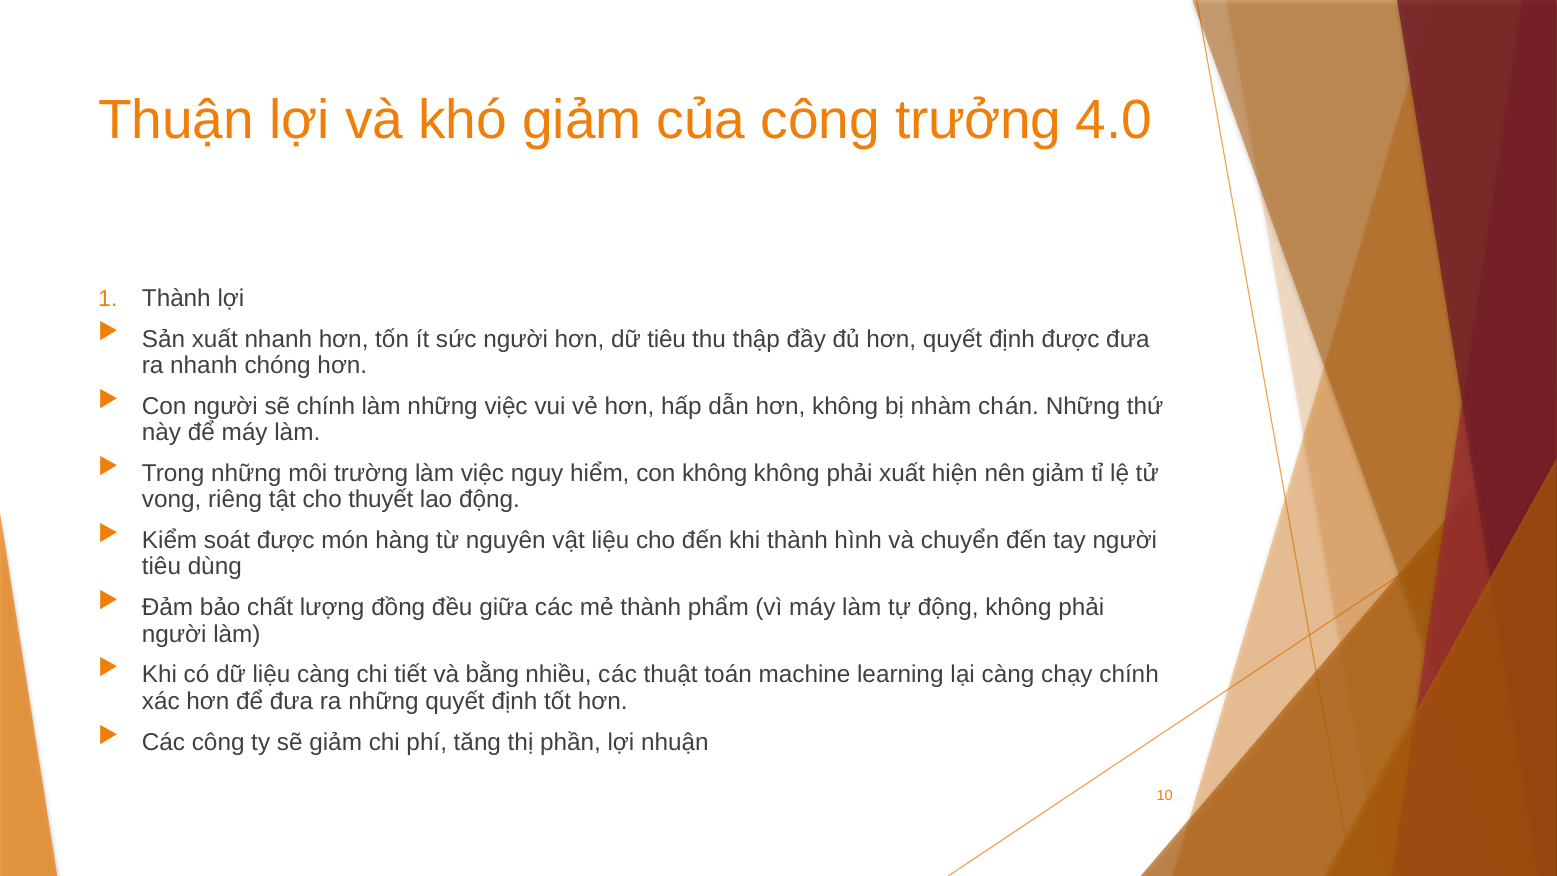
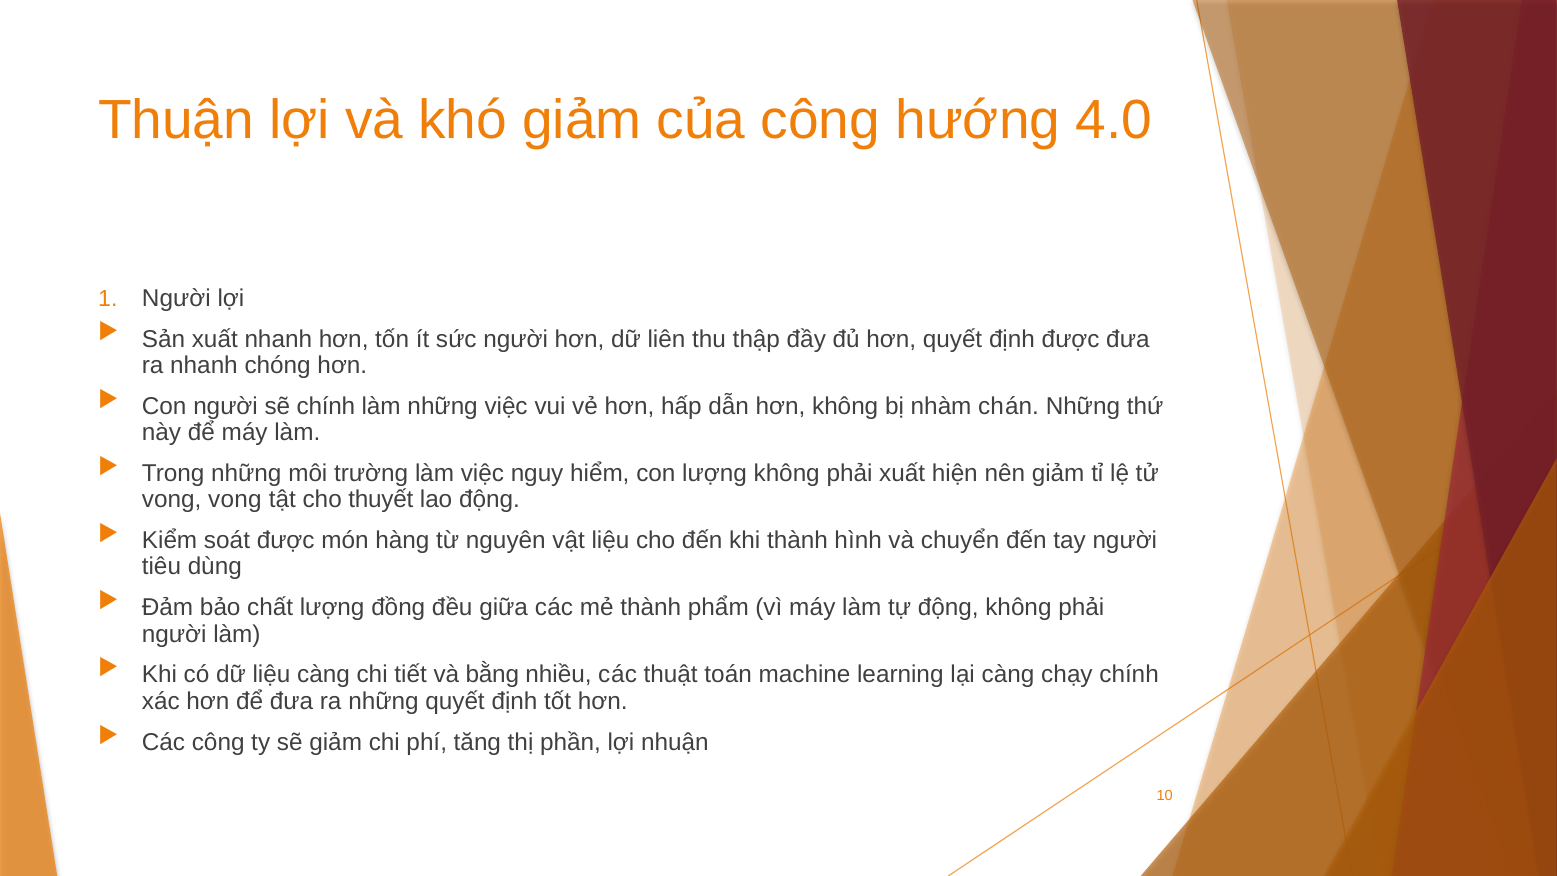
trưởng: trưởng -> hướng (978, 121)
Thành: Thành -> Người (176, 298)
dữ tiêu: tiêu -> liên (667, 339)
con không: không -> lượng (715, 473)
vong riêng: riêng -> vong (235, 500)
